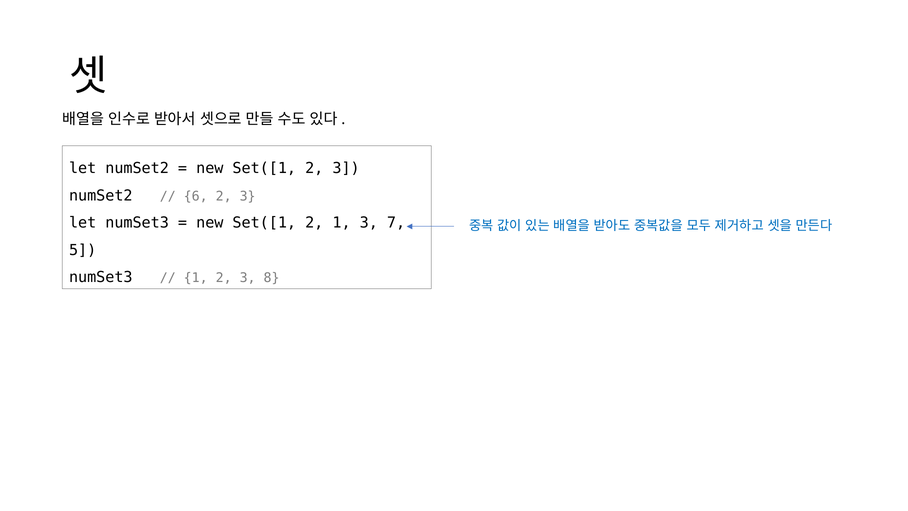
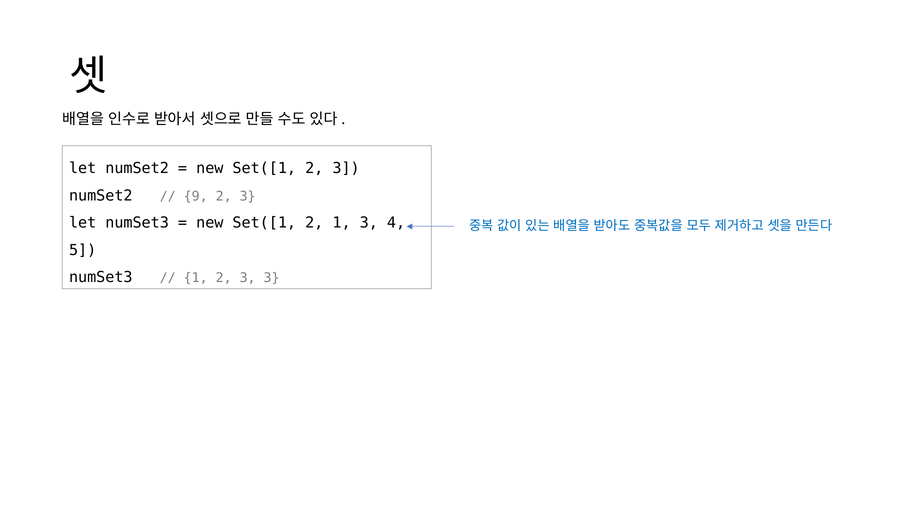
6: 6 -> 9 (196, 196)
7: 7 -> 4 (396, 223)
3 8: 8 -> 3 (272, 278)
